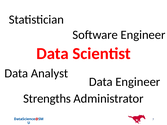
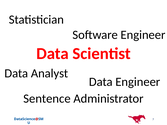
Strengths: Strengths -> Sentence (47, 99)
